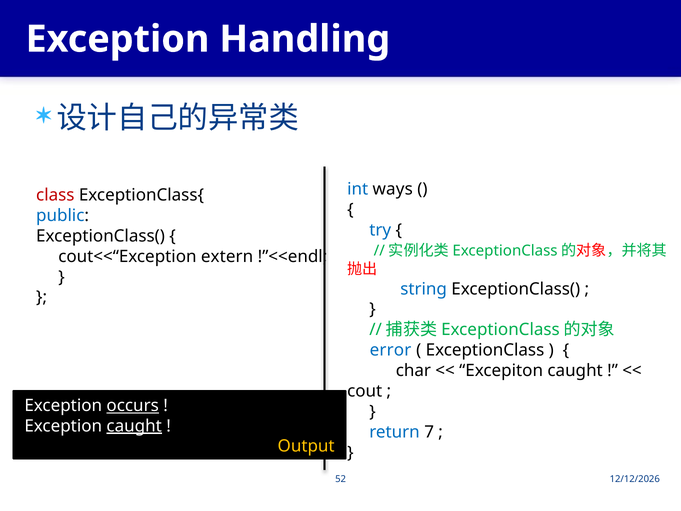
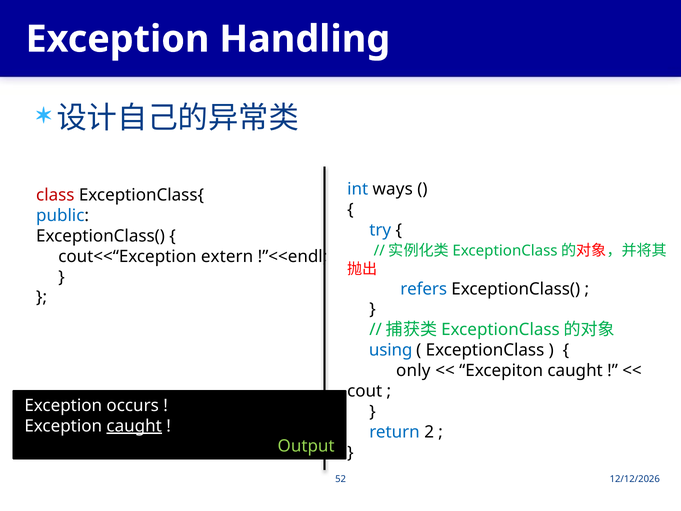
string: string -> refers (424, 289)
error: error -> using (391, 350)
char: char -> only (413, 371)
occurs underline: present -> none (133, 405)
7: 7 -> 2 (429, 432)
Output colour: yellow -> light green (306, 446)
